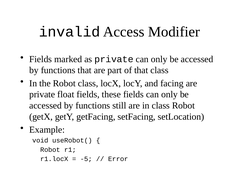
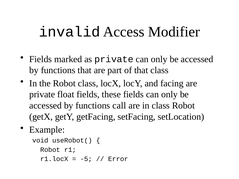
still: still -> call (119, 106)
